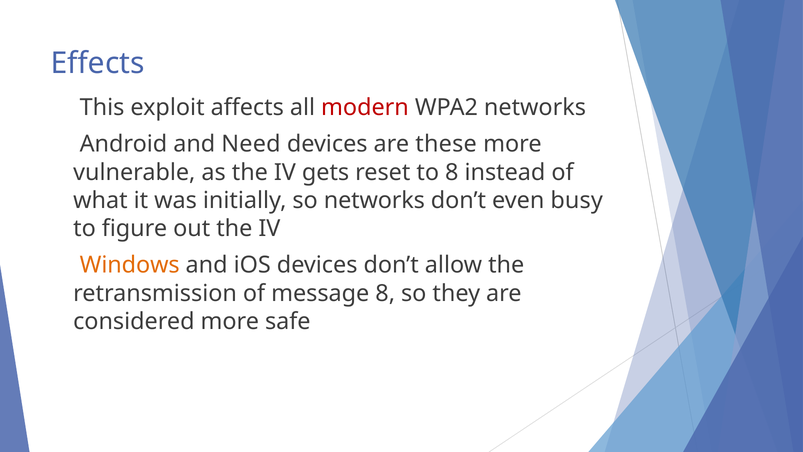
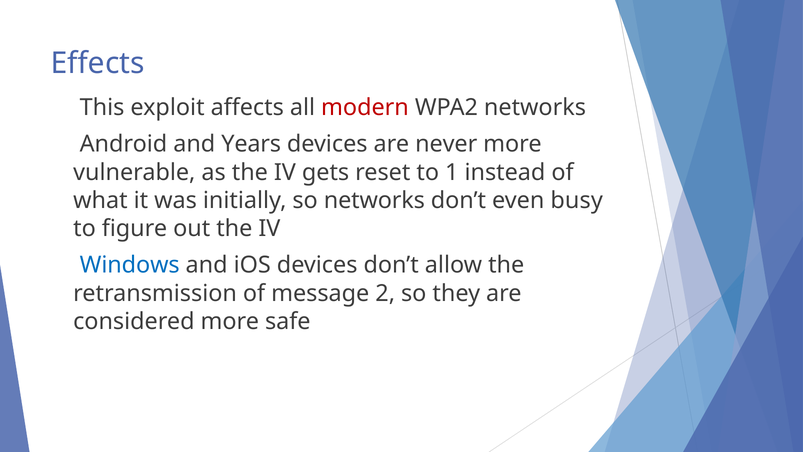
Need: Need -> Years (251, 144)
these: these -> never (446, 144)
to 8: 8 -> 1 (452, 172)
Windows colour: orange -> blue (130, 265)
message 8: 8 -> 2 (385, 293)
